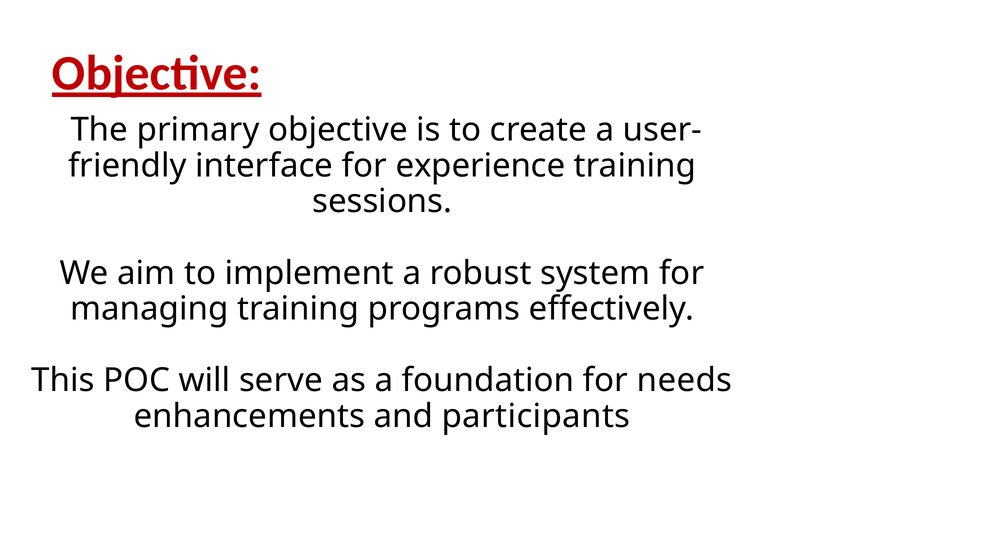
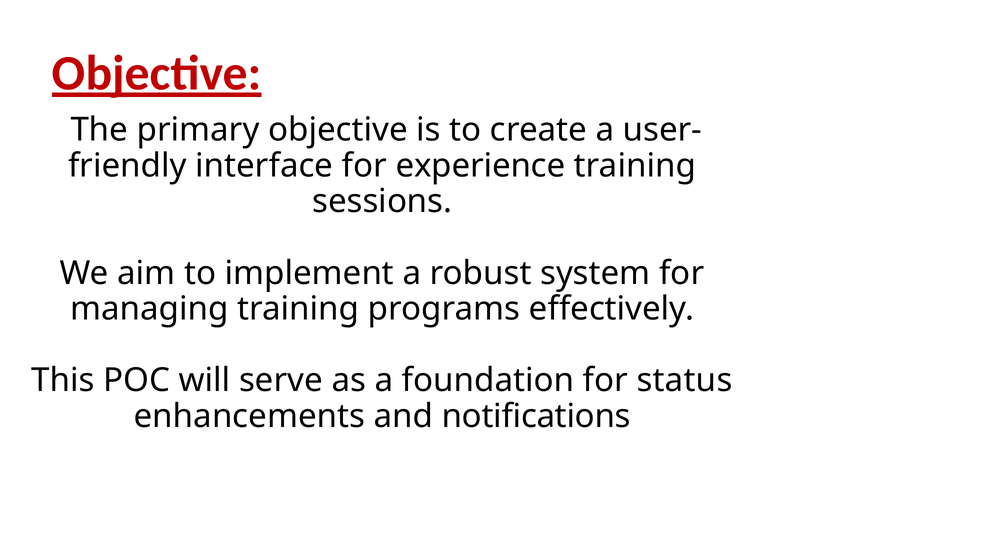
needs: needs -> status (684, 381)
participants: participants -> notifications (536, 416)
